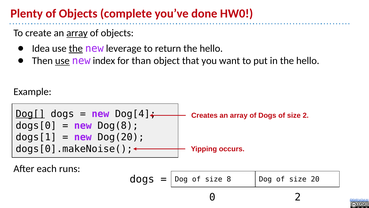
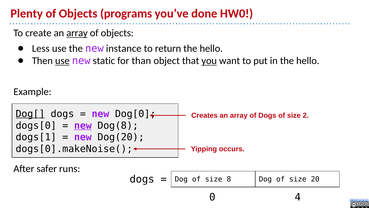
complete: complete -> programs (126, 14)
Idea: Idea -> Less (41, 48)
the underline: present -> none (76, 48)
leverage: leverage -> instance (124, 48)
index: index -> static (104, 61)
you underline: none -> present (209, 61)
Dog[4: Dog[4 -> Dog[0 (135, 114)
new underline: none -> present (83, 125)
each: each -> safer (47, 168)
0 2: 2 -> 4 (298, 197)
